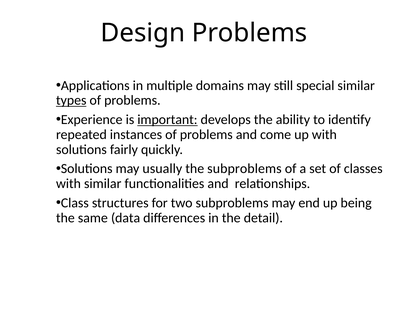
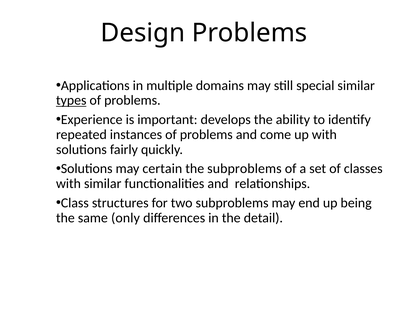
important underline: present -> none (167, 120)
usually: usually -> certain (162, 169)
data: data -> only (125, 218)
